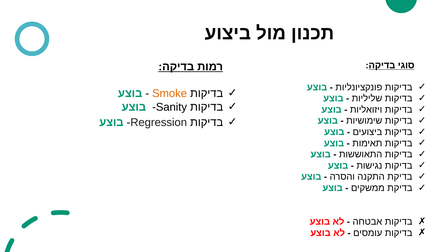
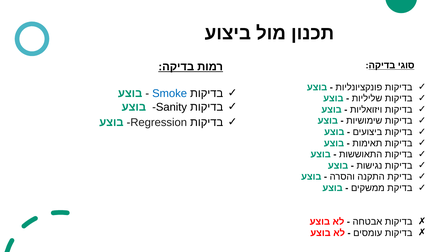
Smoke colour: orange -> blue (170, 94)
